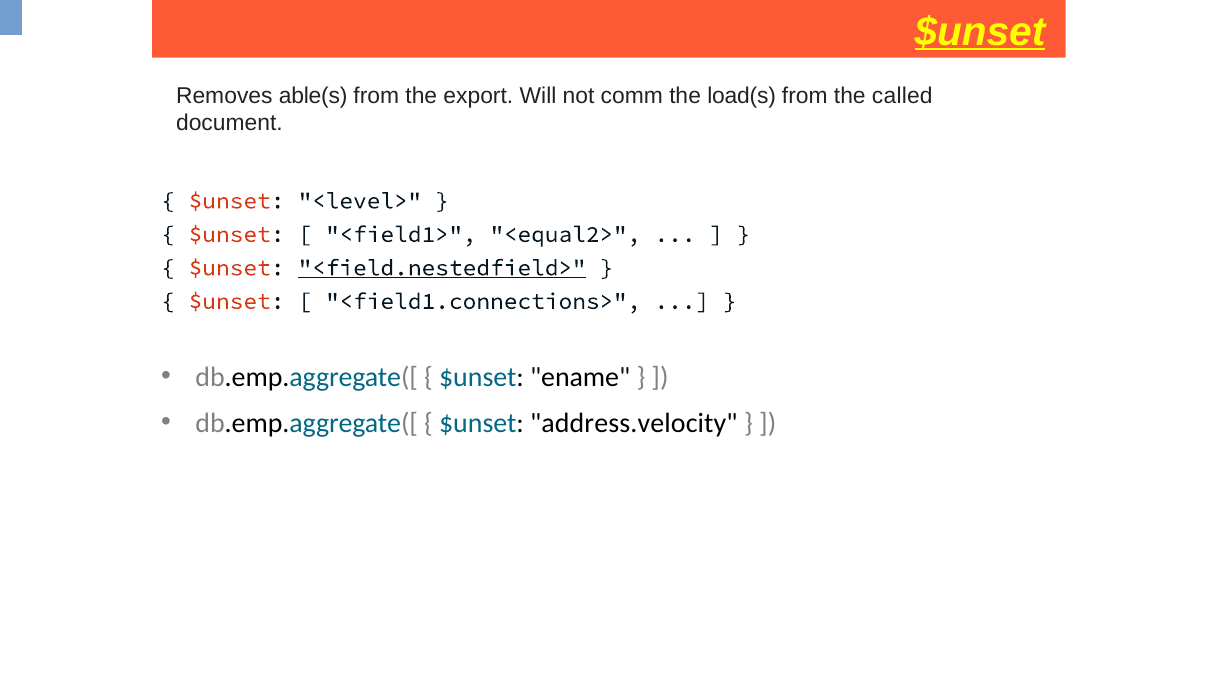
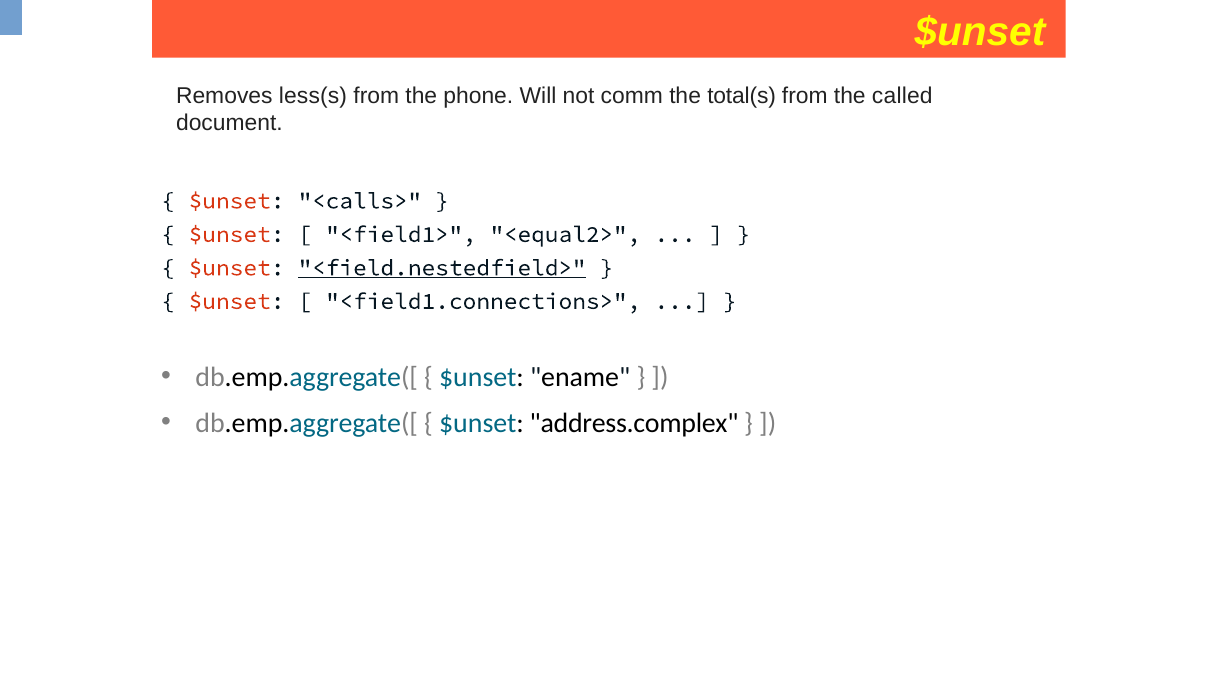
$unset underline: present -> none (980, 32)
able(s: able(s -> less(s (313, 96)
export: export -> phone (478, 96)
load(s: load(s -> total(s (742, 96)
<level>: <level> -> <calls> (360, 201)
address.velocity: address.velocity -> address.complex (634, 423)
